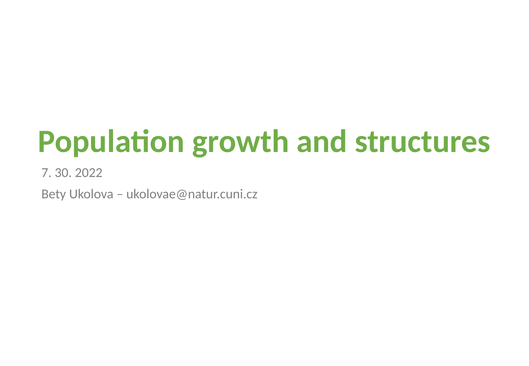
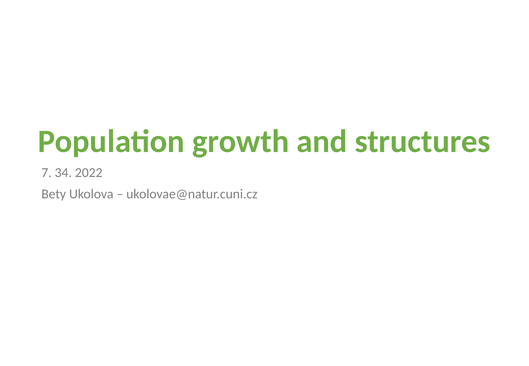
30: 30 -> 34 (63, 173)
